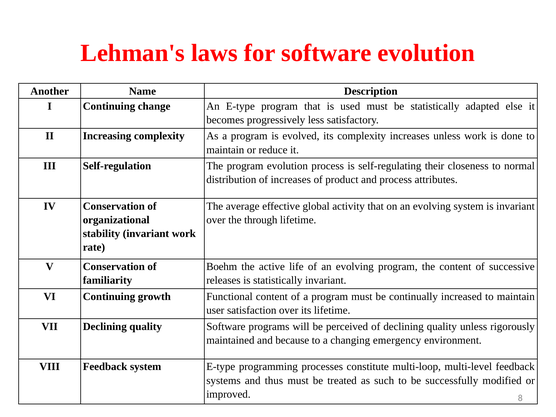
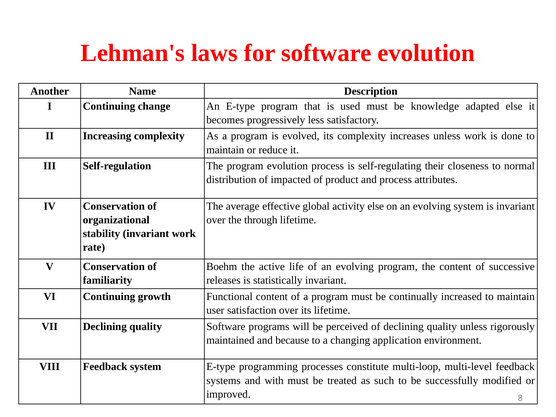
be statistically: statistically -> knowledge (435, 106)
of increases: increases -> impacted (291, 180)
activity that: that -> else (376, 206)
emergency: emergency -> application (397, 340)
thus: thus -> with (274, 380)
